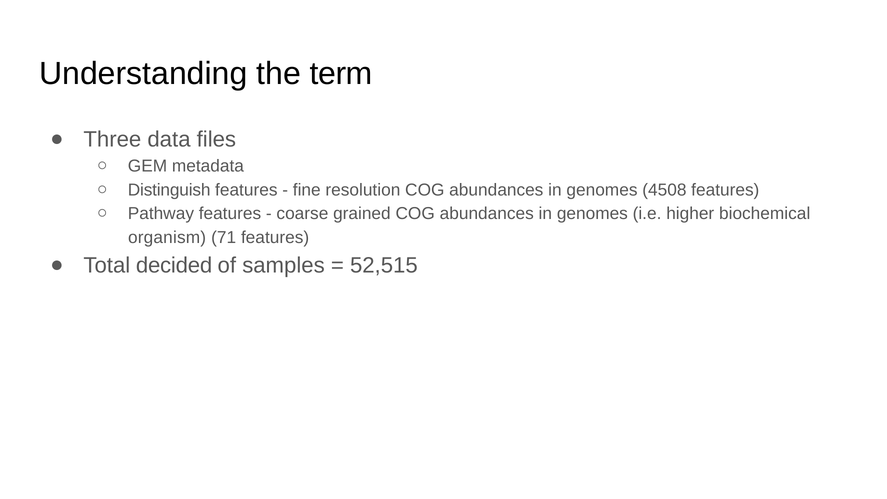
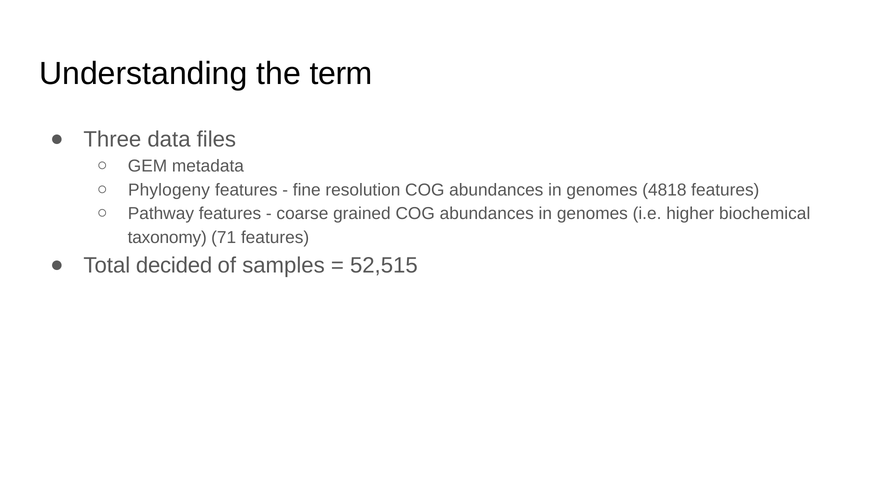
Distinguish: Distinguish -> Phylogeny (169, 190)
4508: 4508 -> 4818 (664, 190)
organism: organism -> taxonomy (167, 237)
